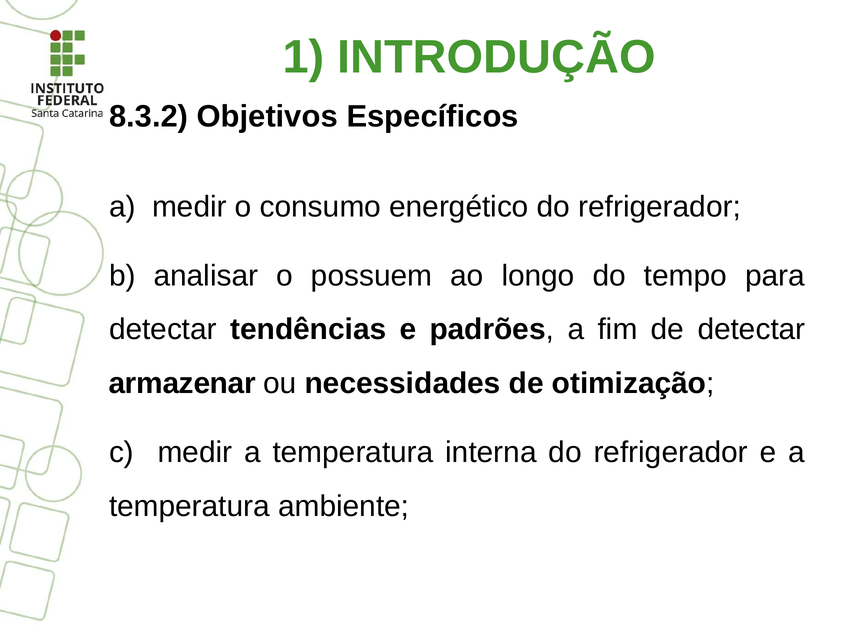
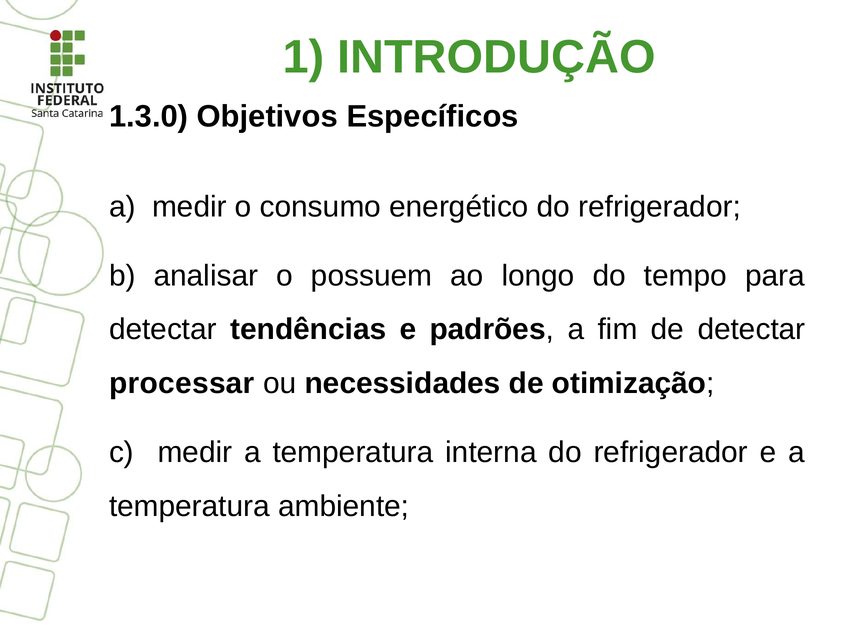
8.3.2: 8.3.2 -> 1.3.0 (149, 116)
armazenar: armazenar -> processar (182, 383)
